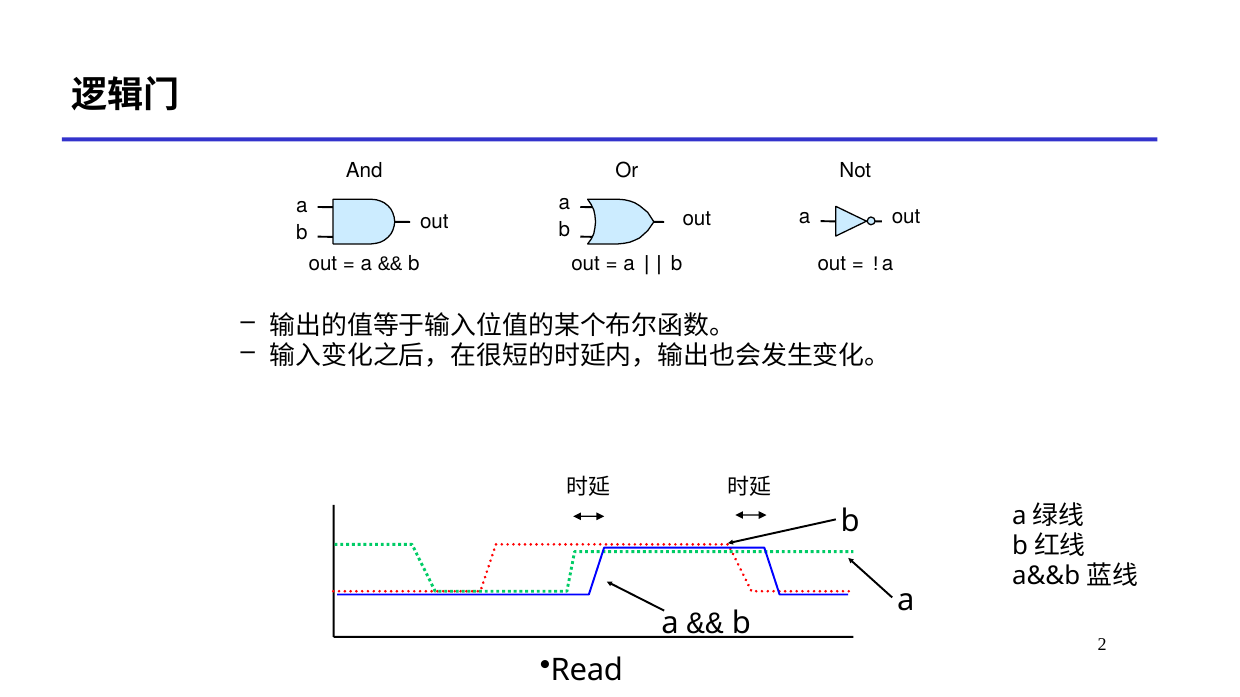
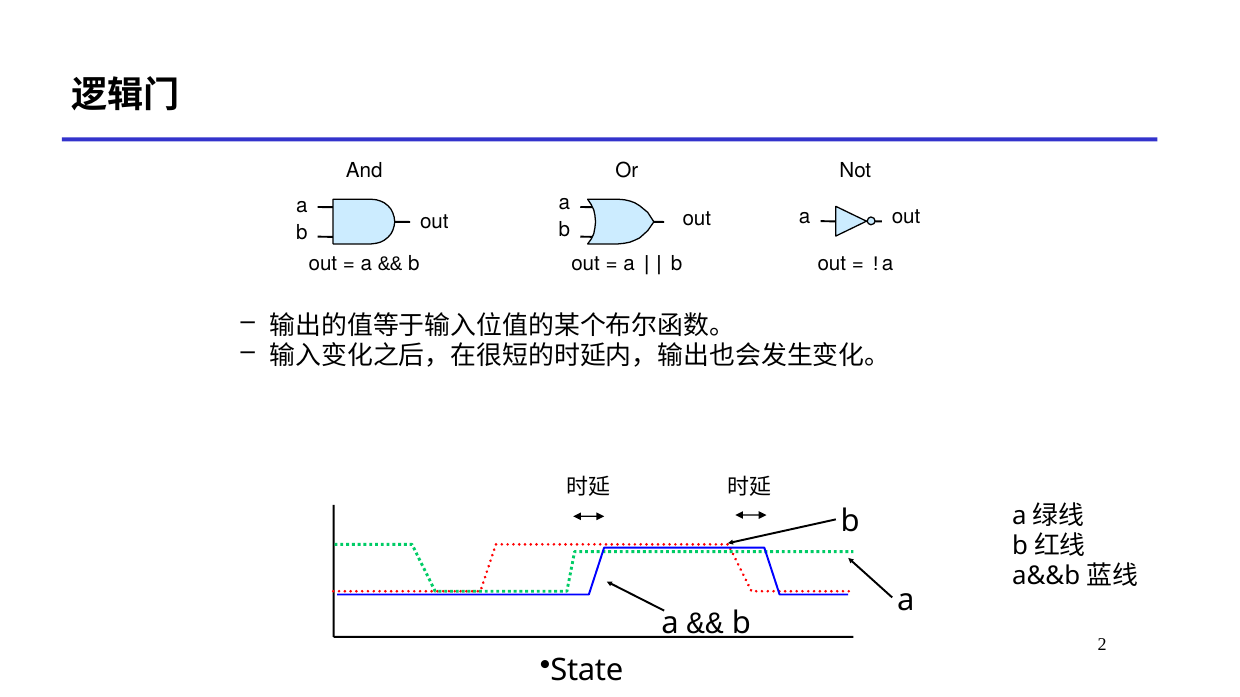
Read: Read -> State (587, 671)
